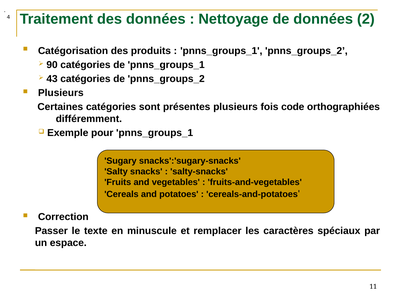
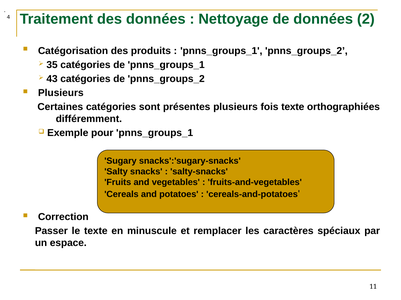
90: 90 -> 35 (52, 65)
fois code: code -> texte (293, 107)
